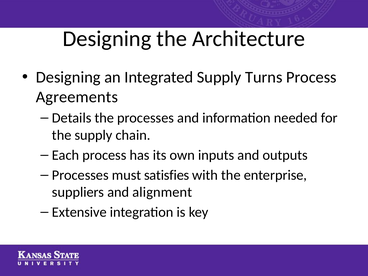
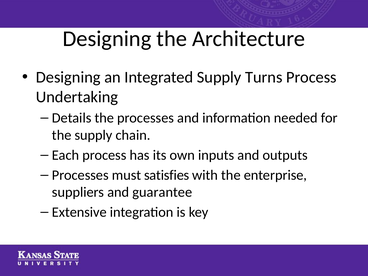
Agreements: Agreements -> Undertaking (77, 97)
alignment: alignment -> guarantee (162, 192)
